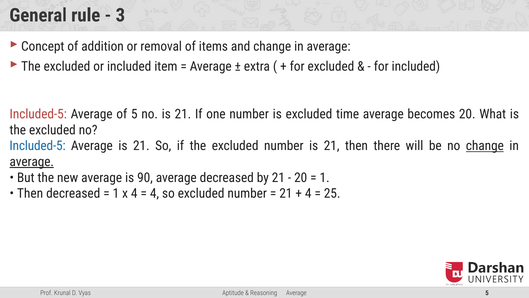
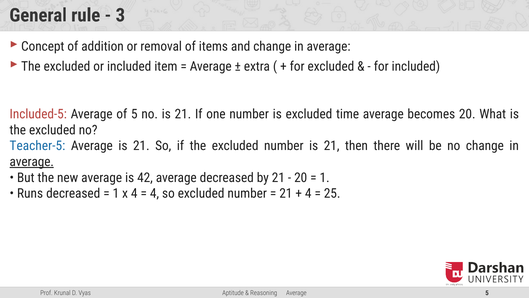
Included-5: Included-5 -> Teacher-5 (37, 146)
change underline: present -> none (485, 146)
90: 90 -> 42 (145, 177)
Then: Then -> Runs (30, 193)
